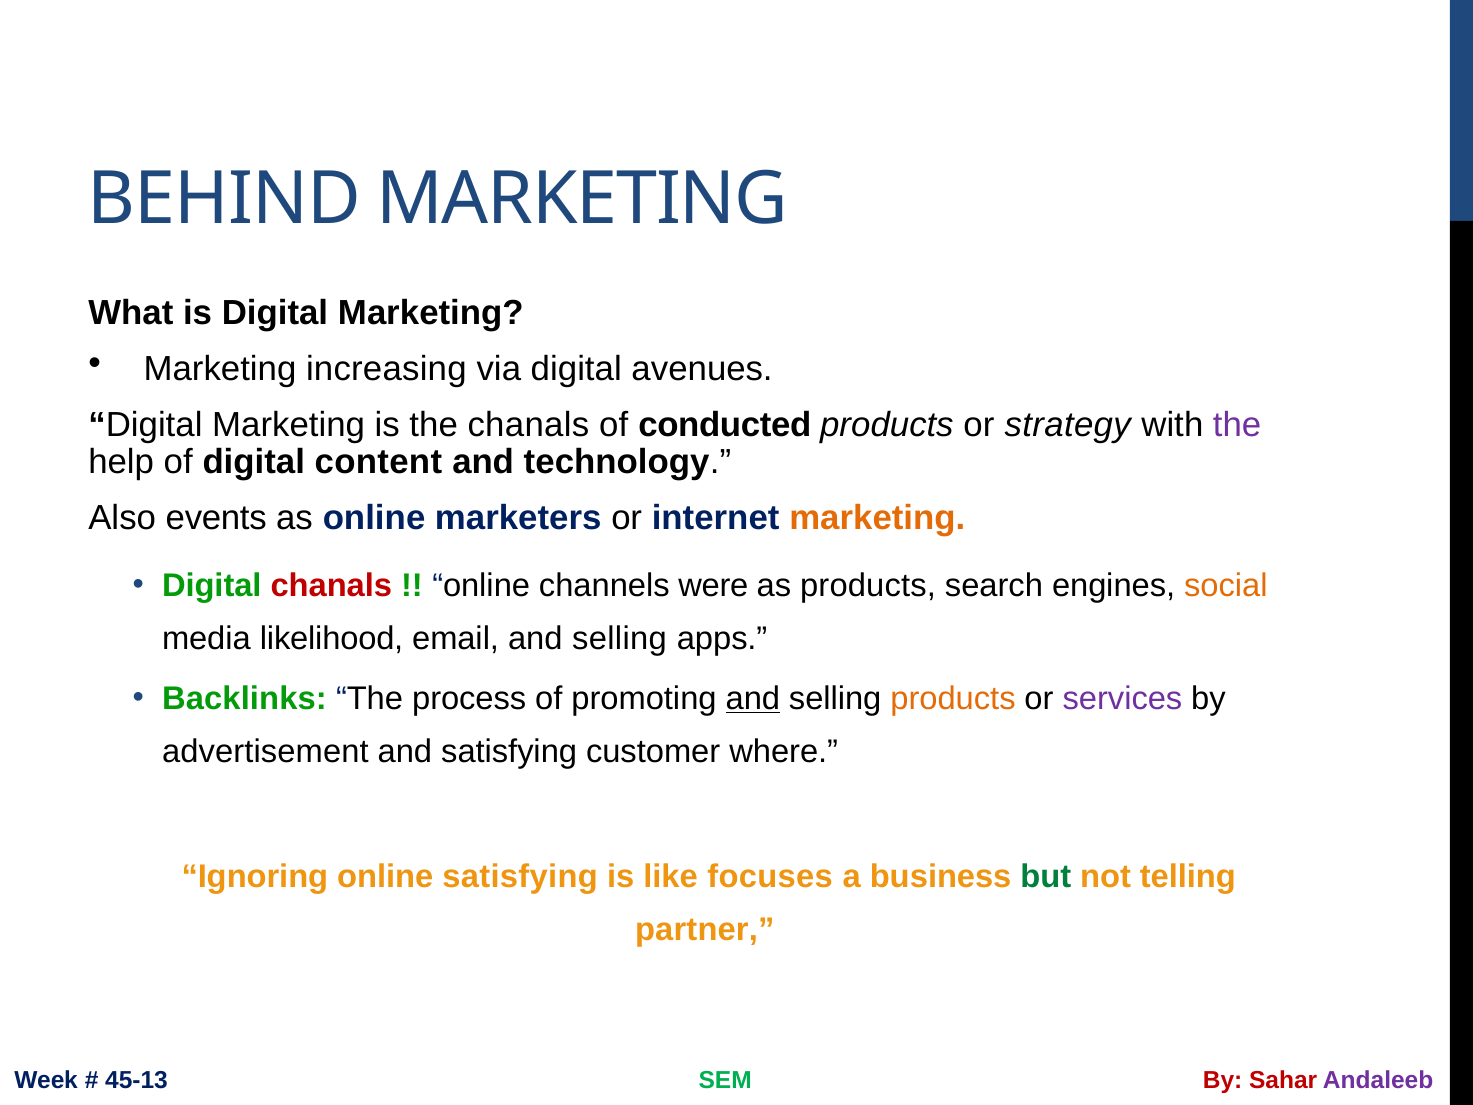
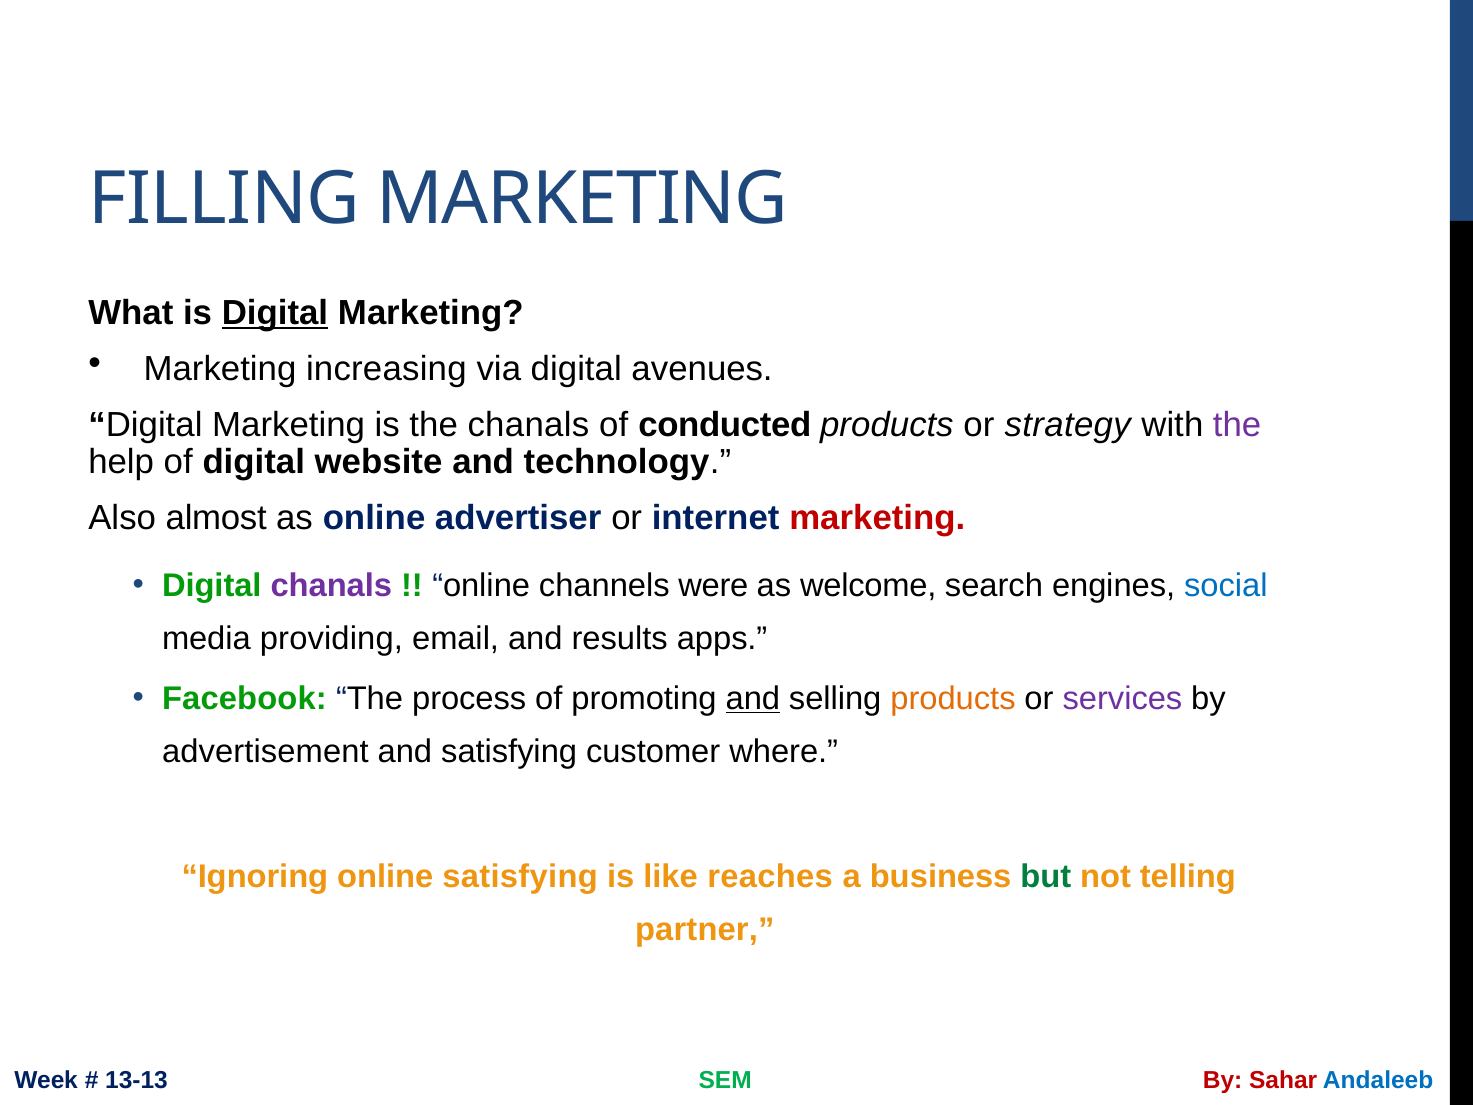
BEHIND: BEHIND -> FILLING (224, 199)
Digital underline: none -> present (275, 313)
content: content -> website (379, 462)
events: events -> almost (216, 518)
marketers: marketers -> advertiser (518, 518)
marketing colour: orange -> red (877, 518)
chanals colour: red -> purple (331, 586)
as products: products -> welcome (868, 586)
social colour: orange -> blue (1226, 586)
likelihood: likelihood -> providing (331, 639)
email and selling: selling -> results (620, 639)
Backlinks: Backlinks -> Facebook (244, 698)
focuses: focuses -> reaches (770, 876)
45-13: 45-13 -> 13-13 (136, 1080)
Andaleeb colour: purple -> blue (1378, 1080)
